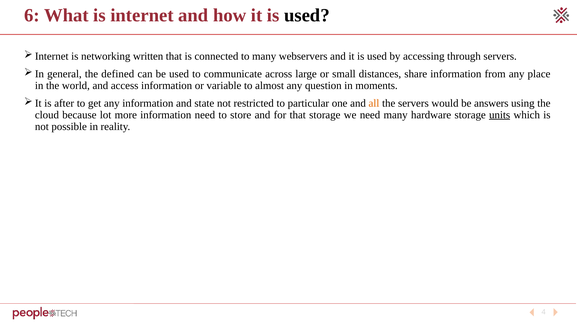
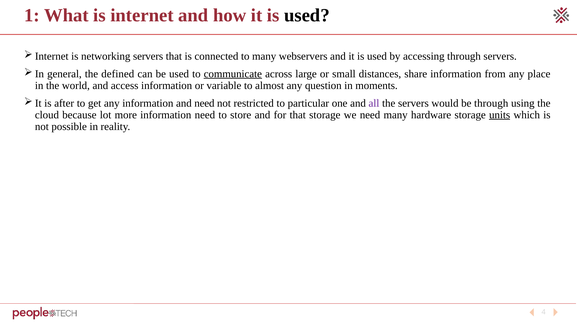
6: 6 -> 1 (32, 15)
networking written: written -> servers (148, 56)
communicate underline: none -> present (233, 74)
and state: state -> need (204, 103)
all colour: orange -> purple (374, 103)
be answers: answers -> through (491, 103)
